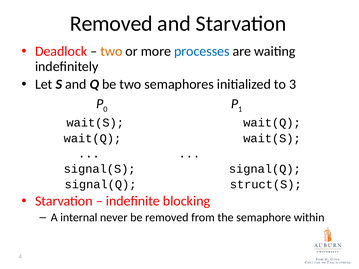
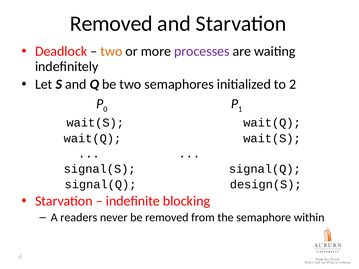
processes colour: blue -> purple (202, 51)
3: 3 -> 2 (293, 84)
struct(S: struct(S -> design(S (266, 185)
internal: internal -> readers (79, 218)
